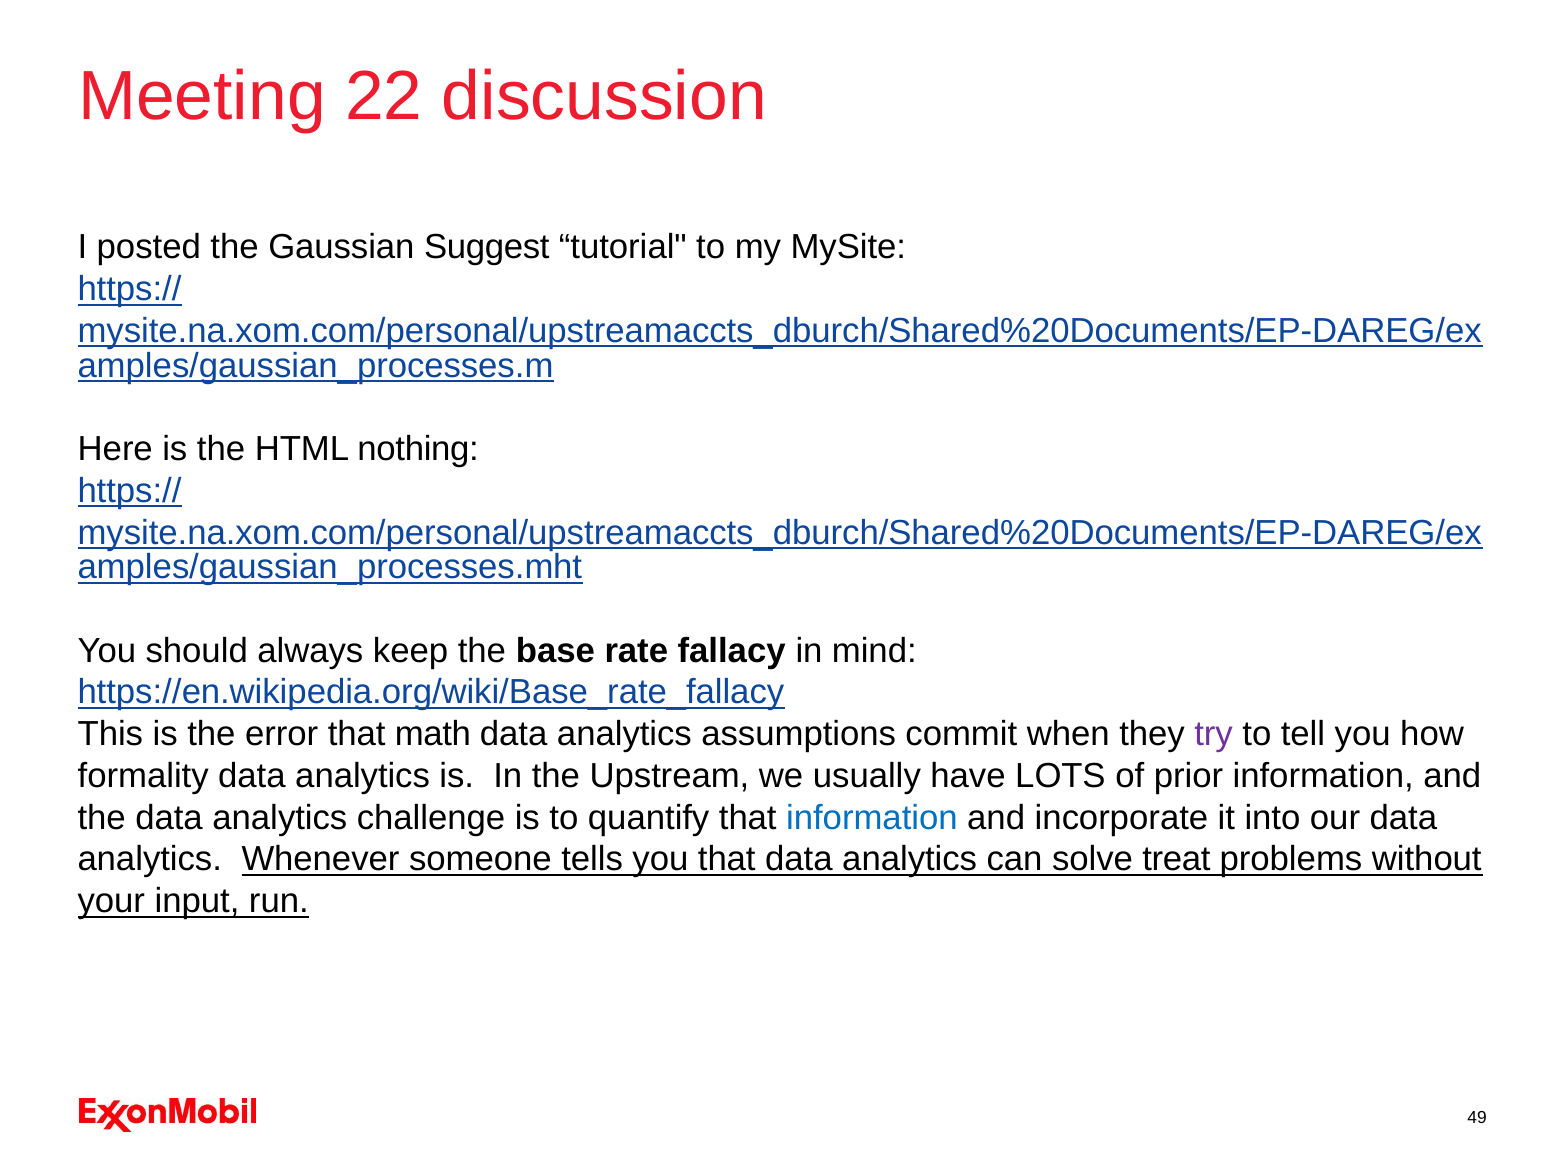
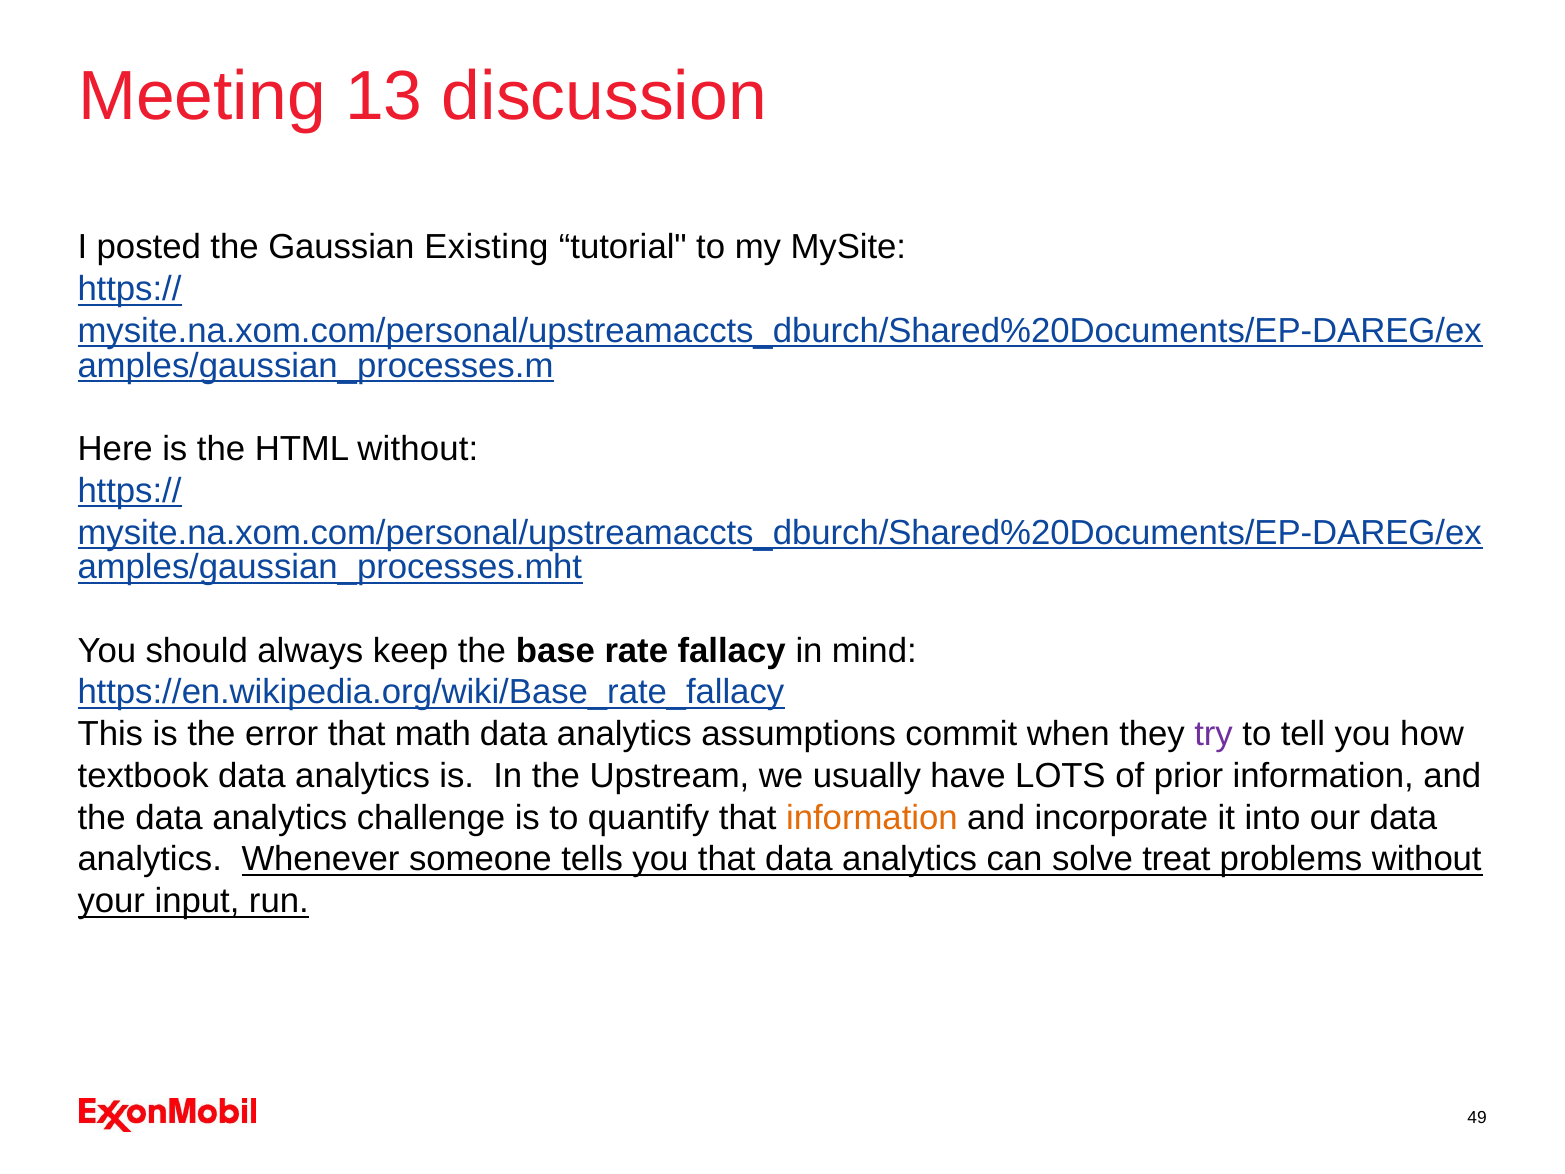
22: 22 -> 13 (384, 97)
Suggest: Suggest -> Existing (487, 247)
HTML nothing: nothing -> without (418, 449)
formality: formality -> textbook (143, 776)
information colour: blue -> orange (872, 817)
